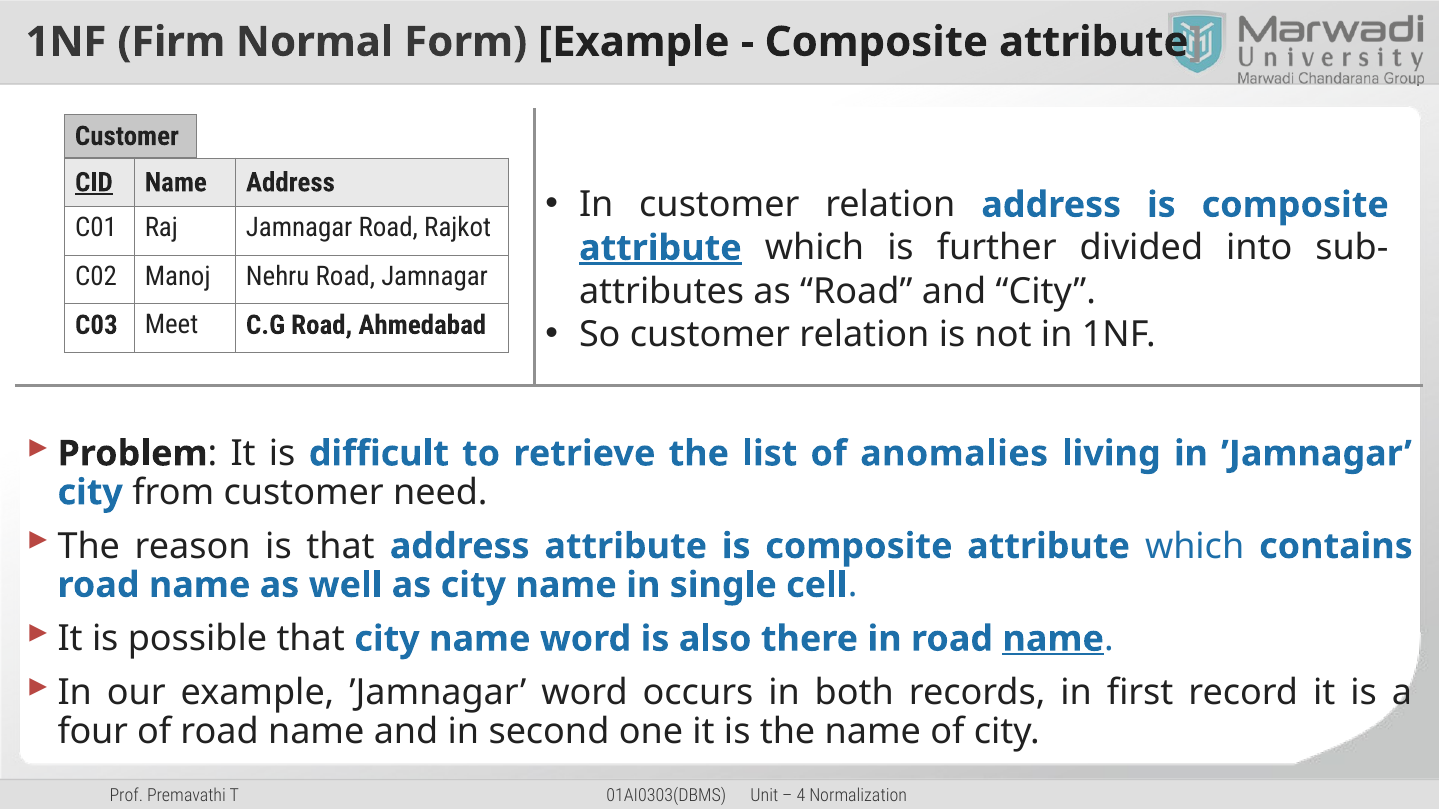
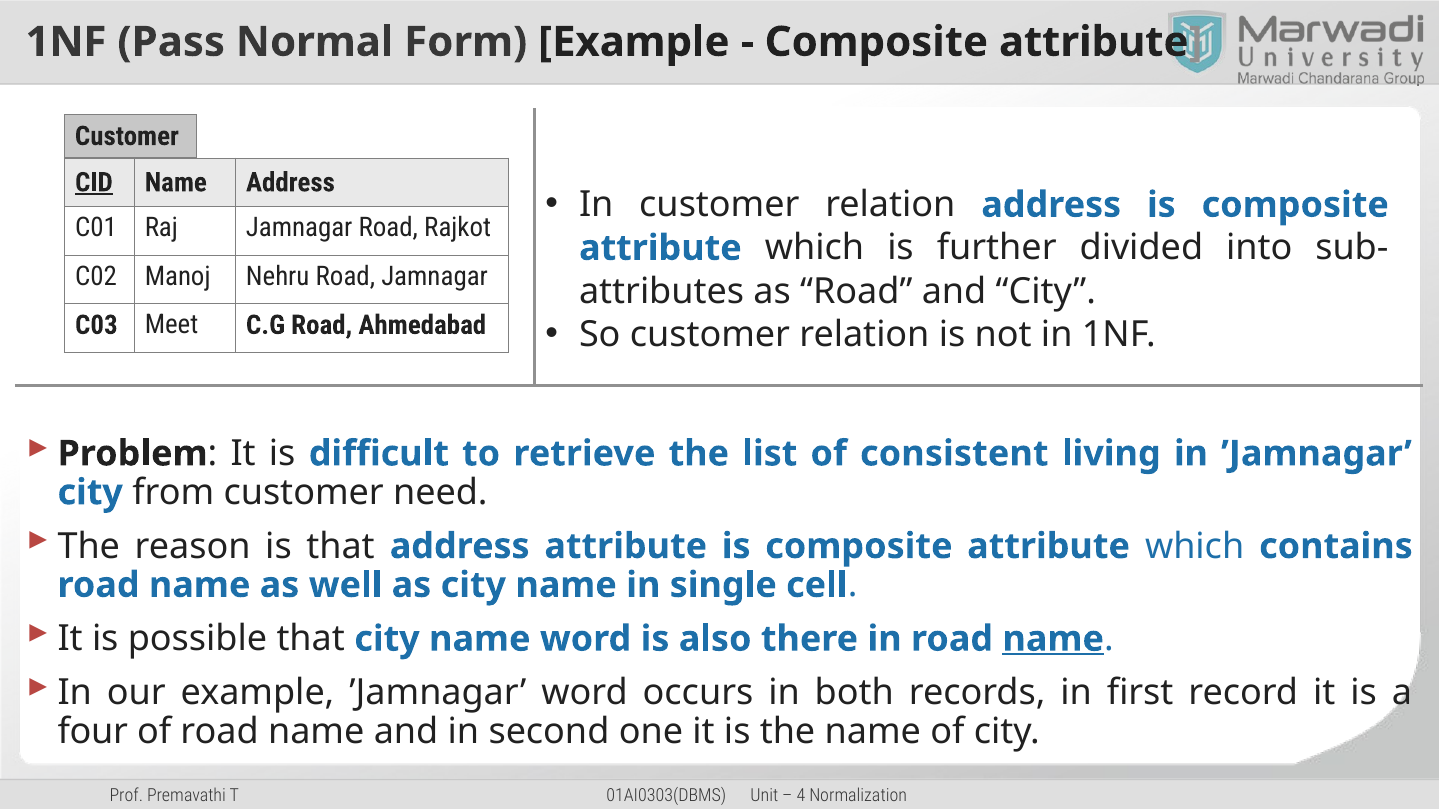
Firm: Firm -> Pass (171, 42)
attribute underline: present -> none (660, 248)
anomalies: anomalies -> consistent (954, 454)
